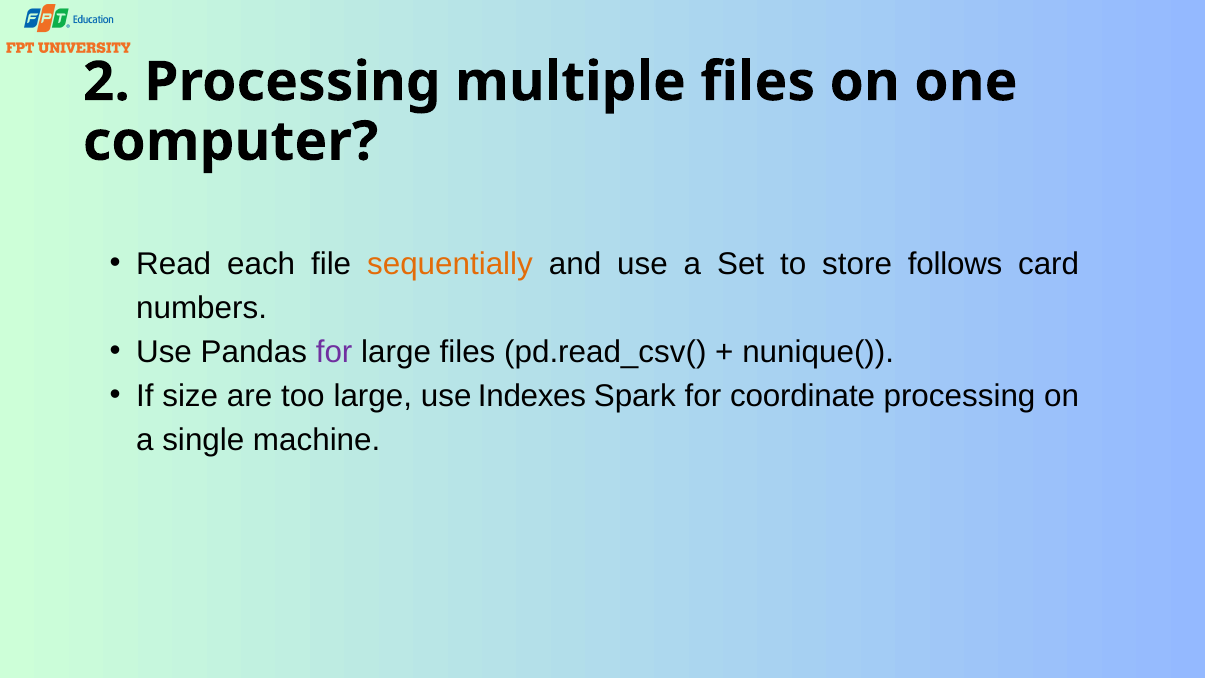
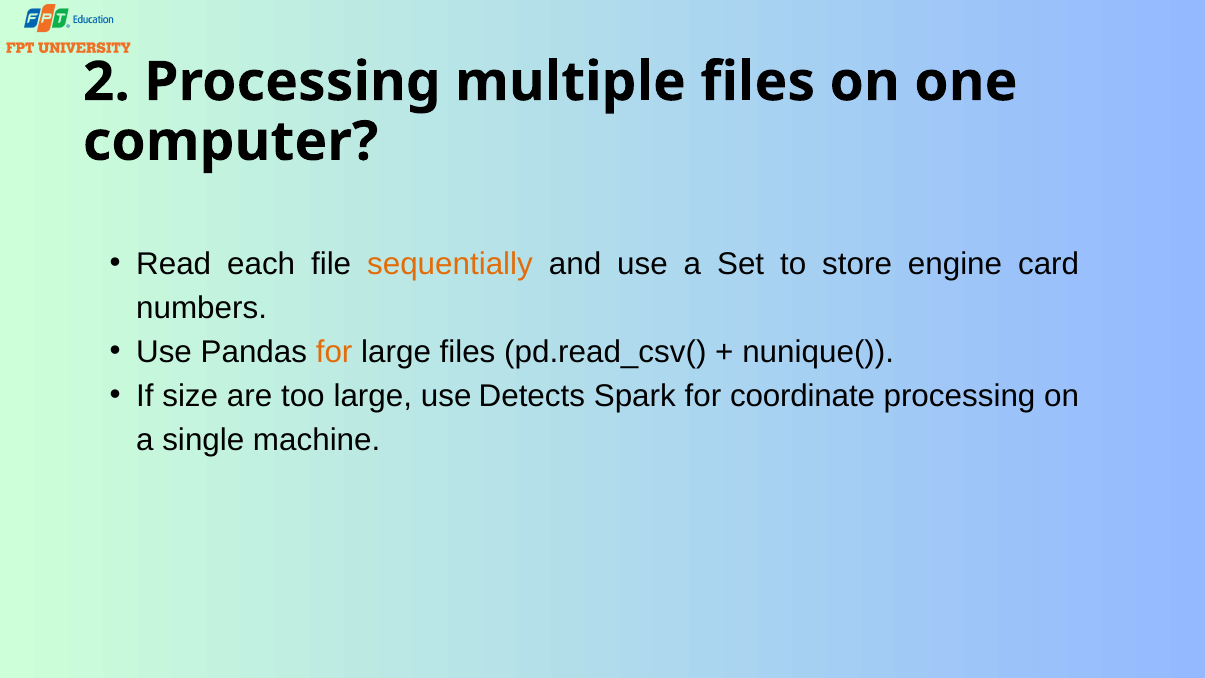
follows: follows -> engine (955, 264)
for colour: purple -> orange (334, 352)
Indexes: Indexes -> Detects (532, 396)
